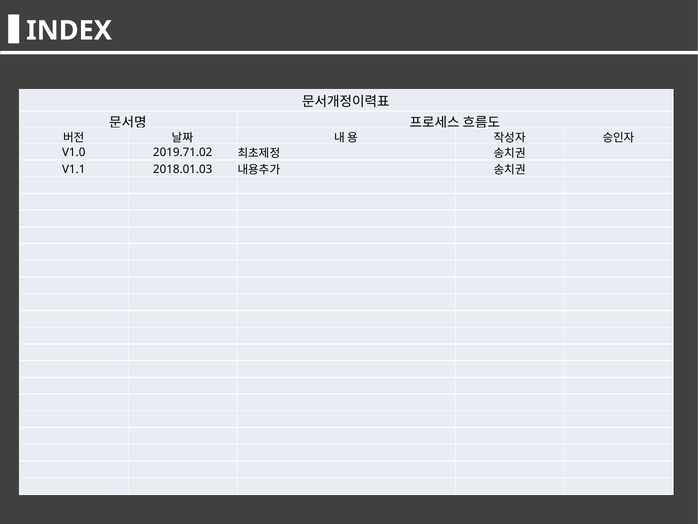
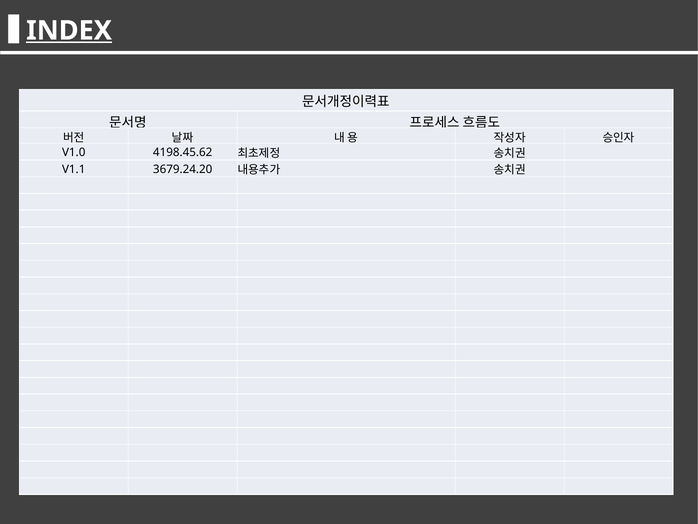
INDEX underline: none -> present (69, 31)
2019.71.02: 2019.71.02 -> 4198.45.62 (183, 152)
2018.01.03: 2018.01.03 -> 3679.24.20 (183, 169)
